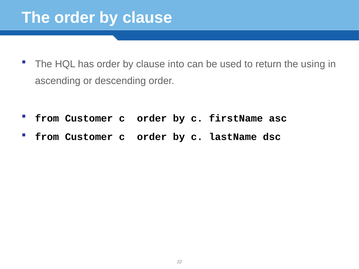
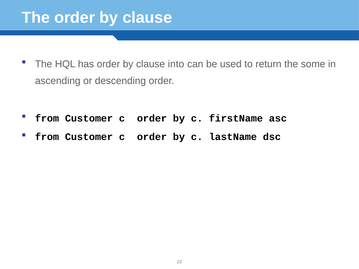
using: using -> some (313, 64)
